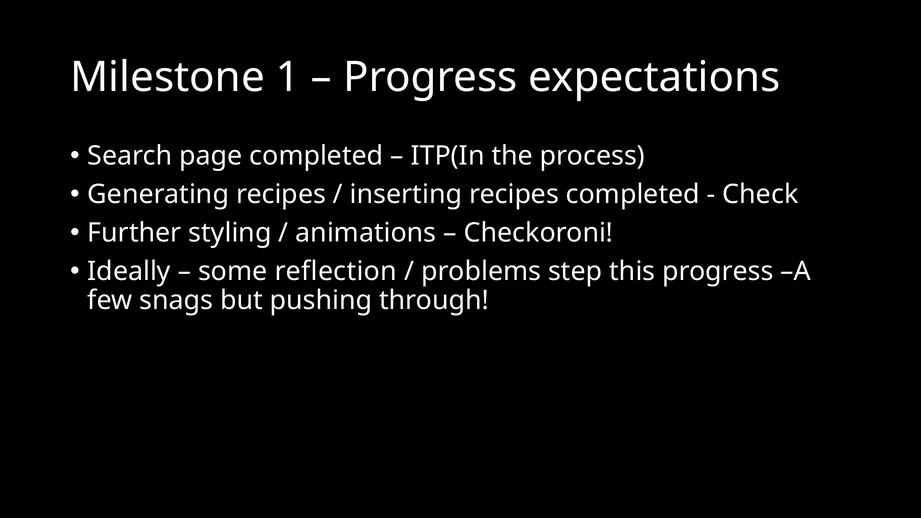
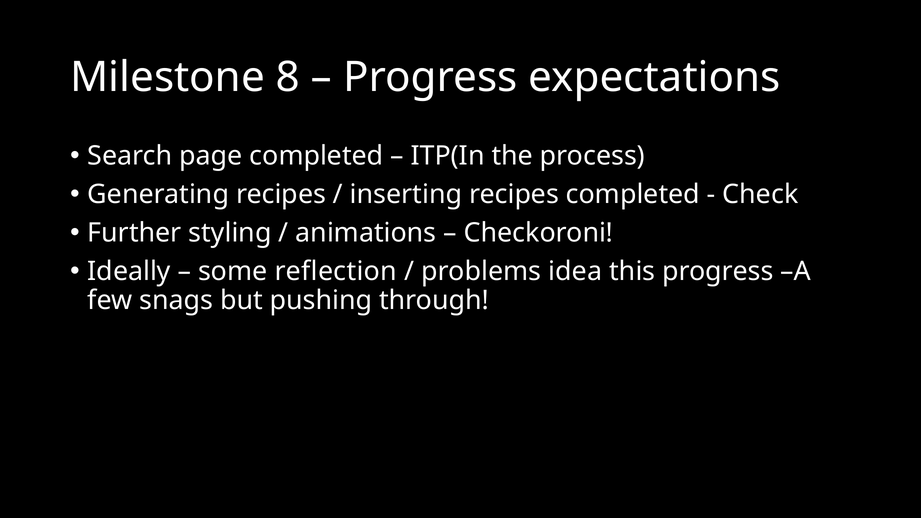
1: 1 -> 8 (288, 77)
step: step -> idea (575, 272)
